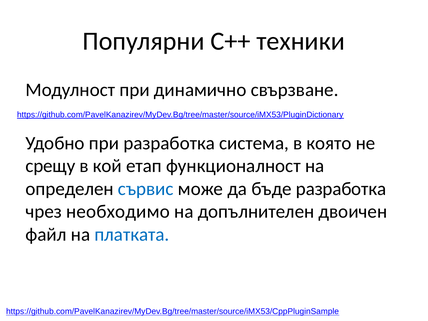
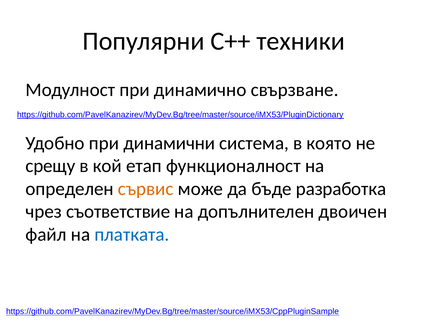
при разработка: разработка -> динамични (169, 143)
сървис colour: blue -> orange (146, 189)
необходимо: необходимо -> съответствие (118, 212)
